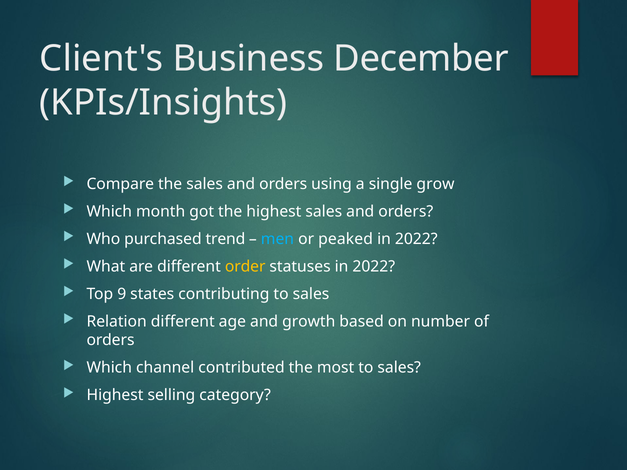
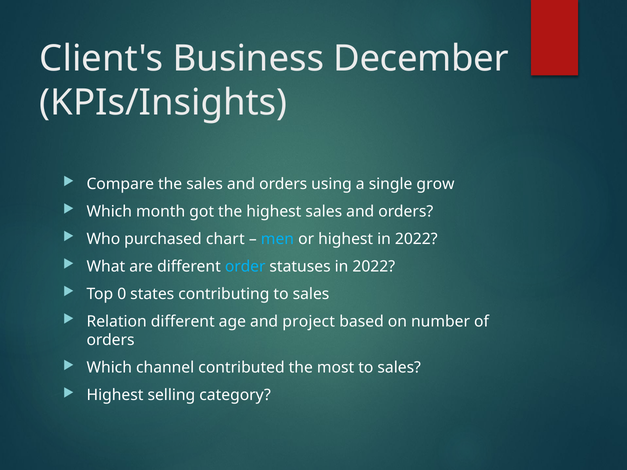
trend: trend -> chart (225, 239)
or peaked: peaked -> highest (346, 239)
order colour: yellow -> light blue (245, 267)
9: 9 -> 0 (122, 294)
growth: growth -> project (309, 322)
